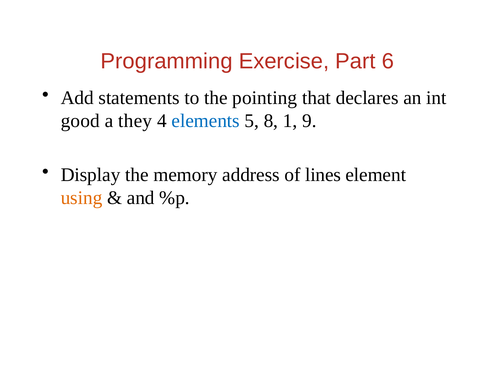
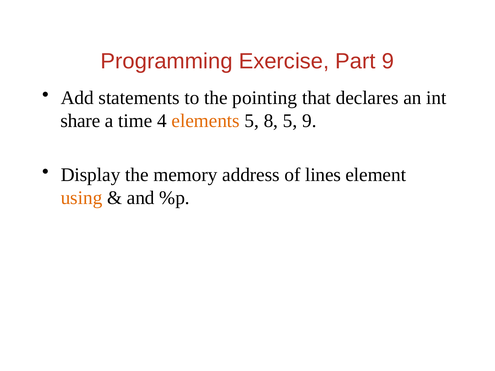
Part 6: 6 -> 9 (388, 61)
good: good -> share (80, 121)
they: they -> time (135, 121)
elements colour: blue -> orange (206, 121)
8 1: 1 -> 5 (290, 121)
